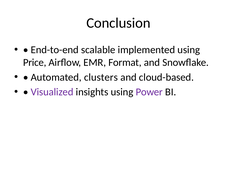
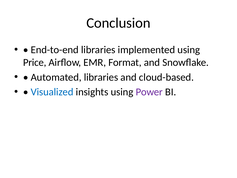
End-to-end scalable: scalable -> libraries (98, 50)
Automated clusters: clusters -> libraries (101, 77)
Visualized colour: purple -> blue (52, 92)
